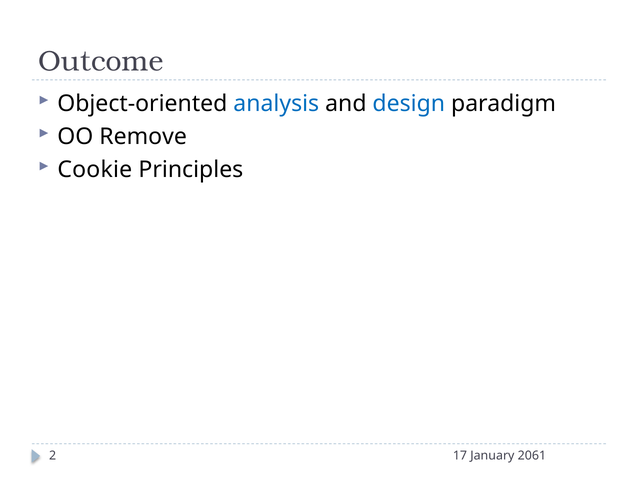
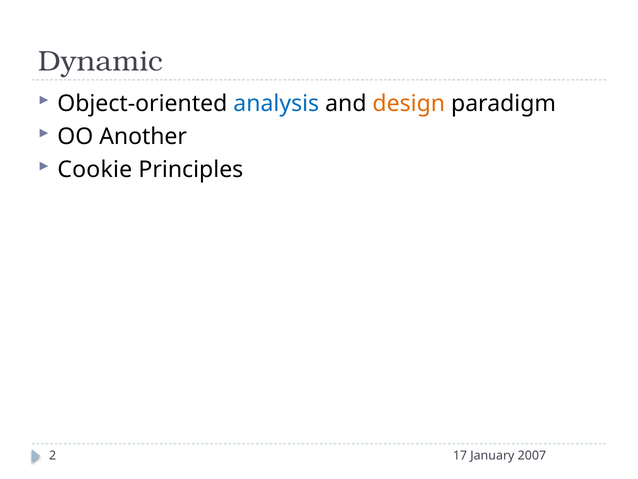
Outcome: Outcome -> Dynamic (101, 62)
design colour: blue -> orange (409, 104)
Remove: Remove -> Another (143, 137)
2061: 2061 -> 2007 (532, 455)
